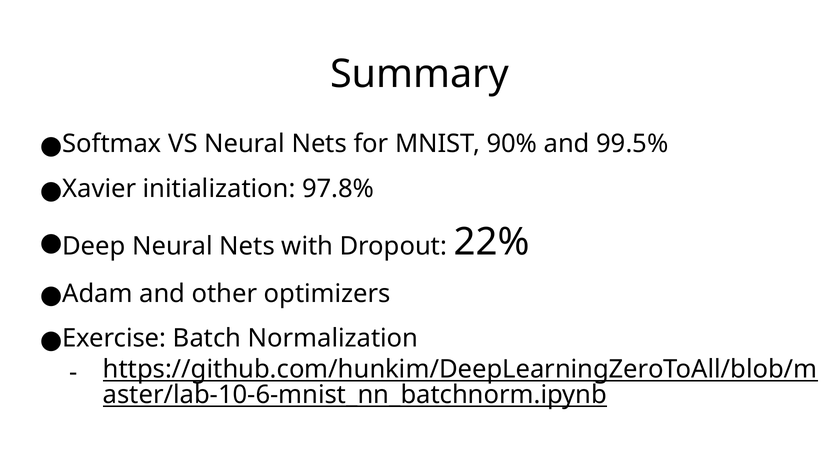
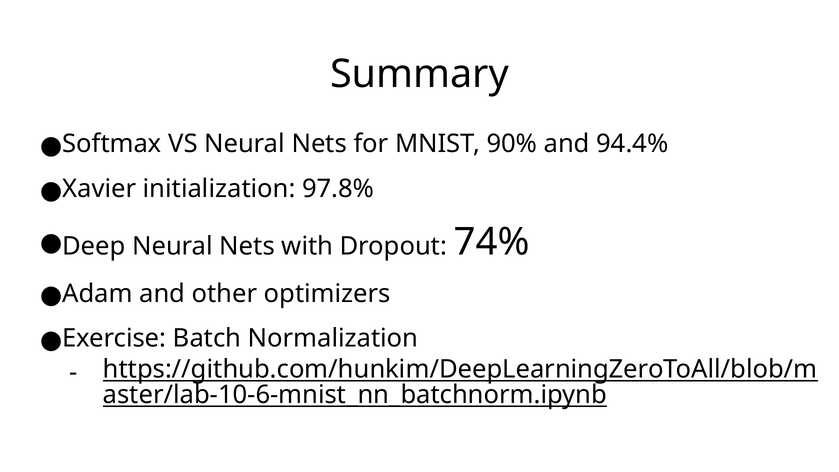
99.5%: 99.5% -> 94.4% (632, 144)
22%: 22% -> 74% (492, 242)
